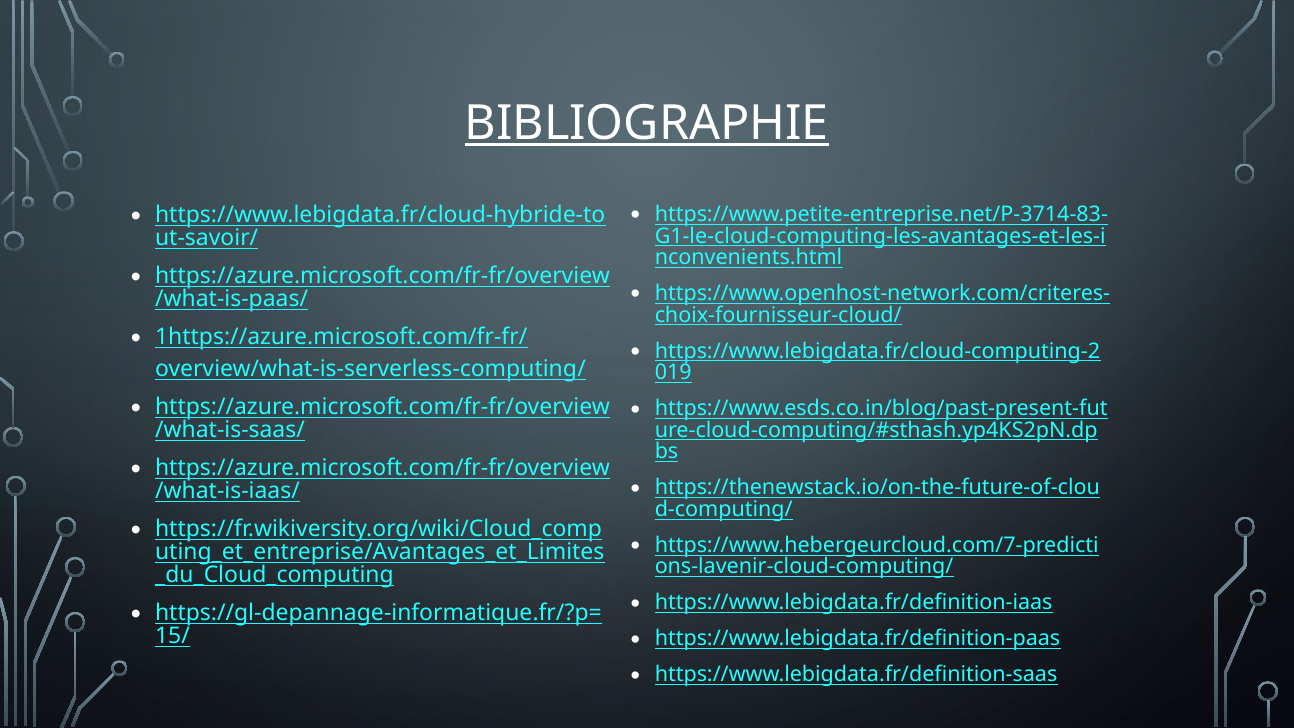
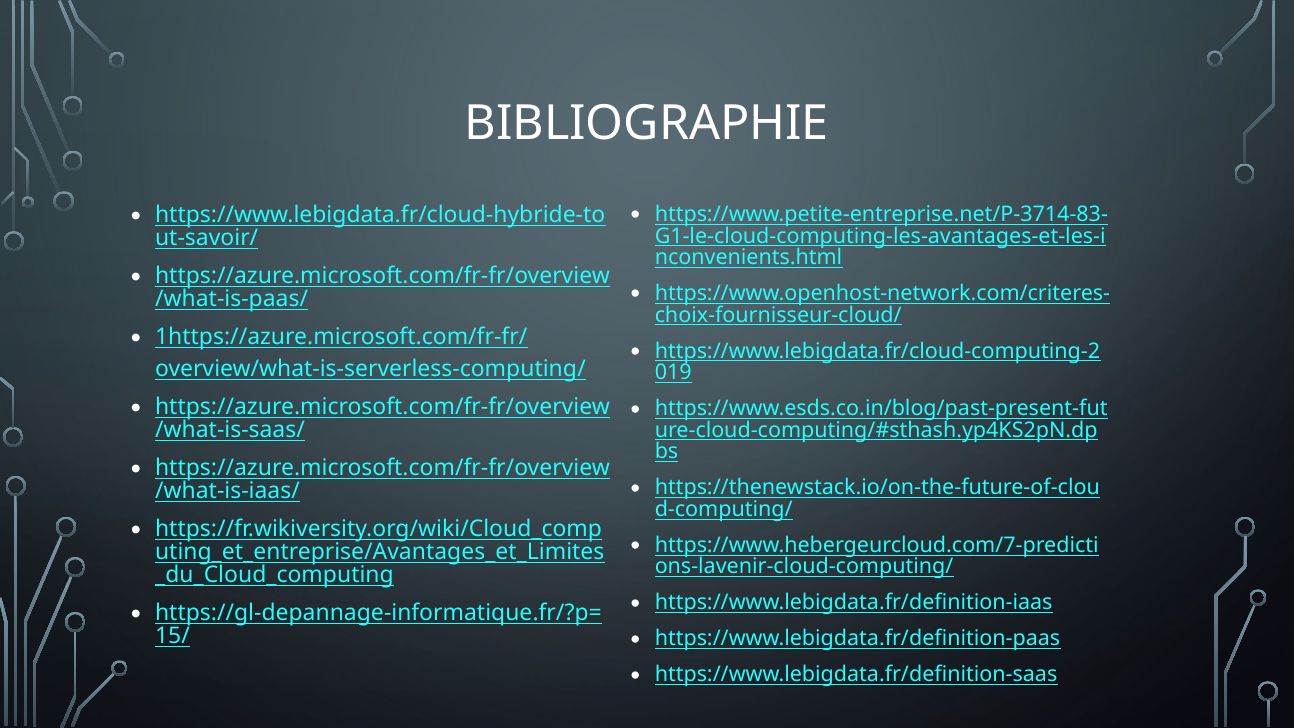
BIBLIOGRAPHIE underline: present -> none (647, 124)
